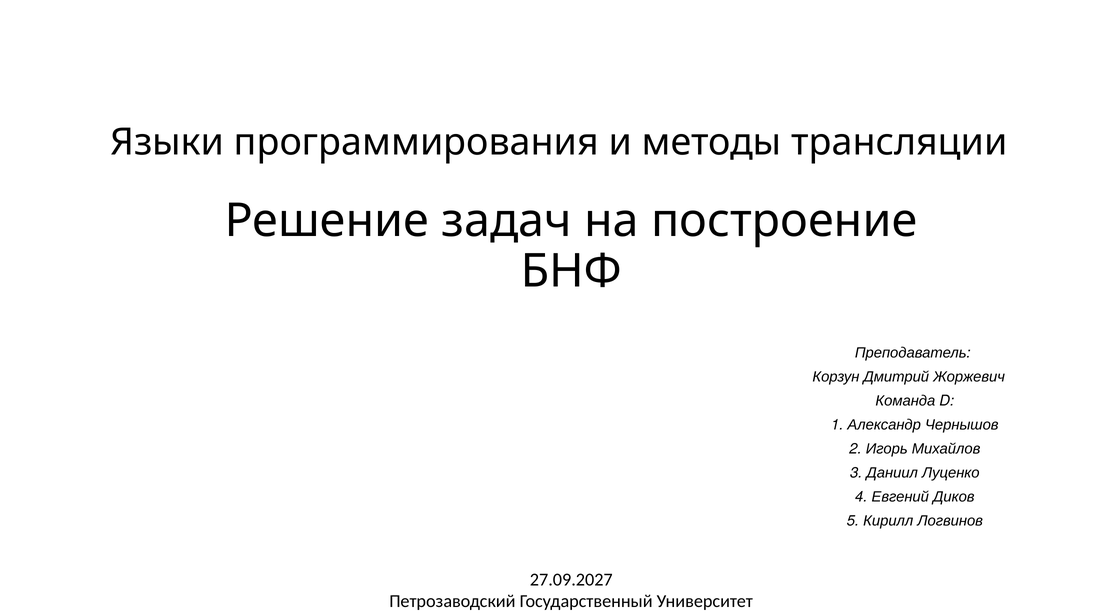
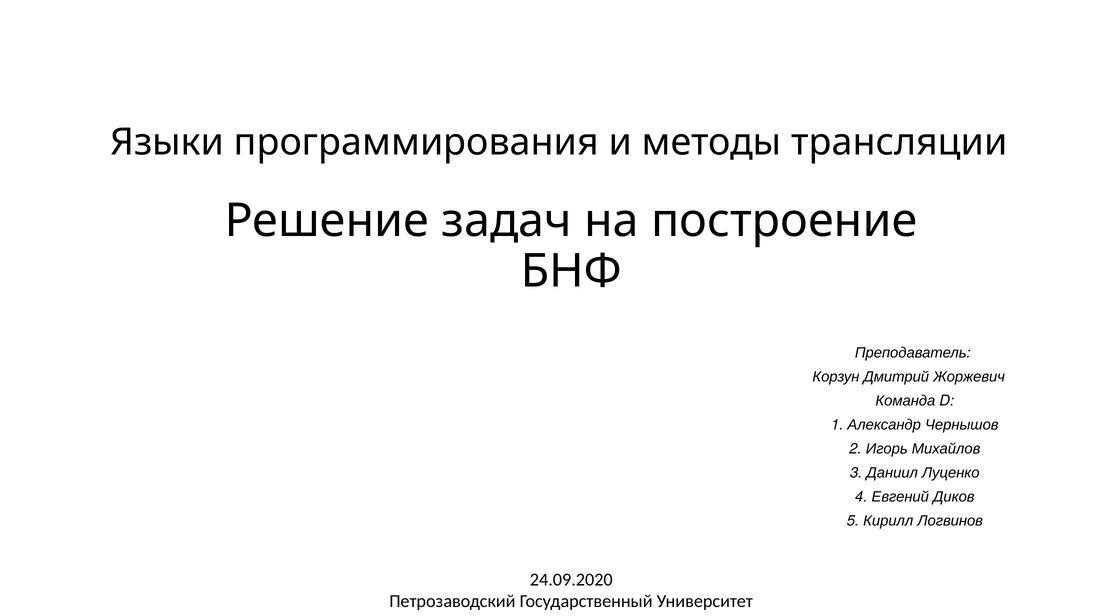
27.09.2027: 27.09.2027 -> 24.09.2020 (571, 579)
